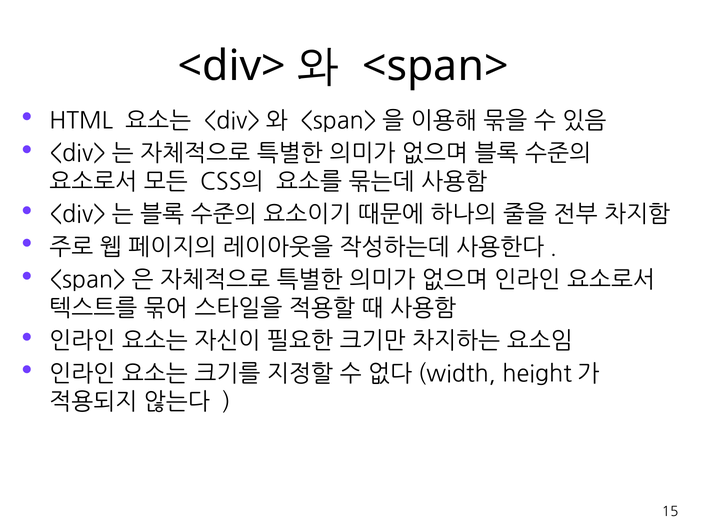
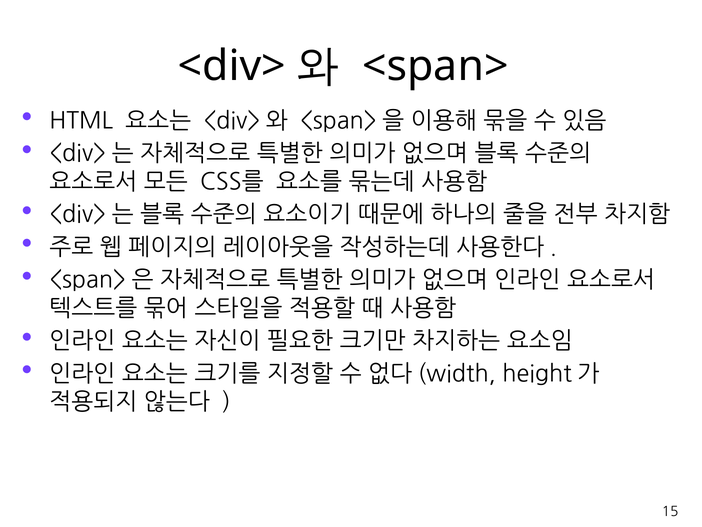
CSS의: CSS의 -> CSS를 (232, 182)
